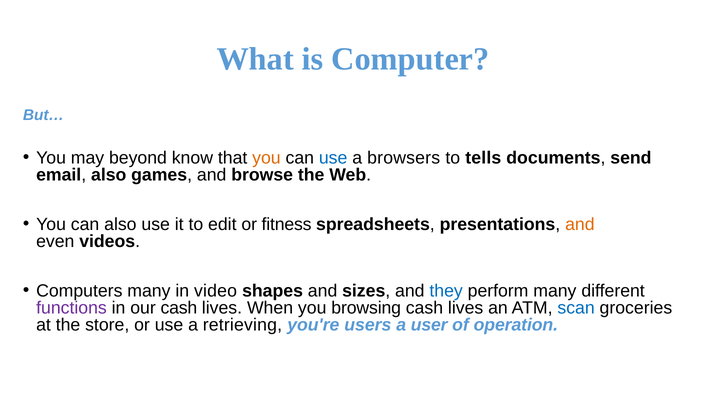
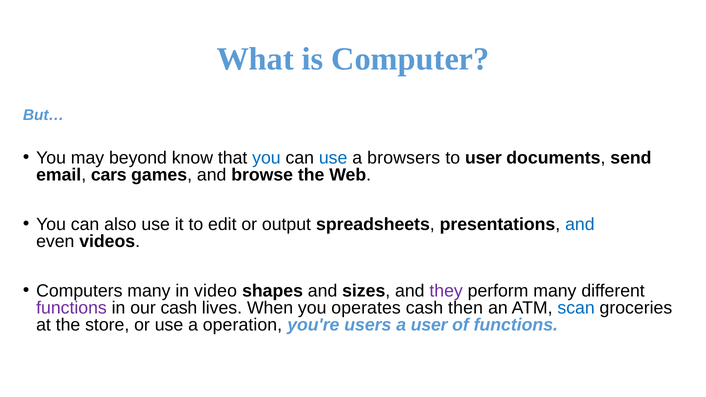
you colour: orange -> blue (266, 158)
to tells: tells -> user (483, 158)
email also: also -> cars (109, 175)
fitness: fitness -> output (286, 224)
and colour: orange -> blue (580, 224)
they colour: blue -> purple (446, 291)
browsing: browsing -> operates (366, 308)
lives: lives -> then (466, 308)
retrieving: retrieving -> operation (242, 325)
of operation: operation -> functions (516, 325)
